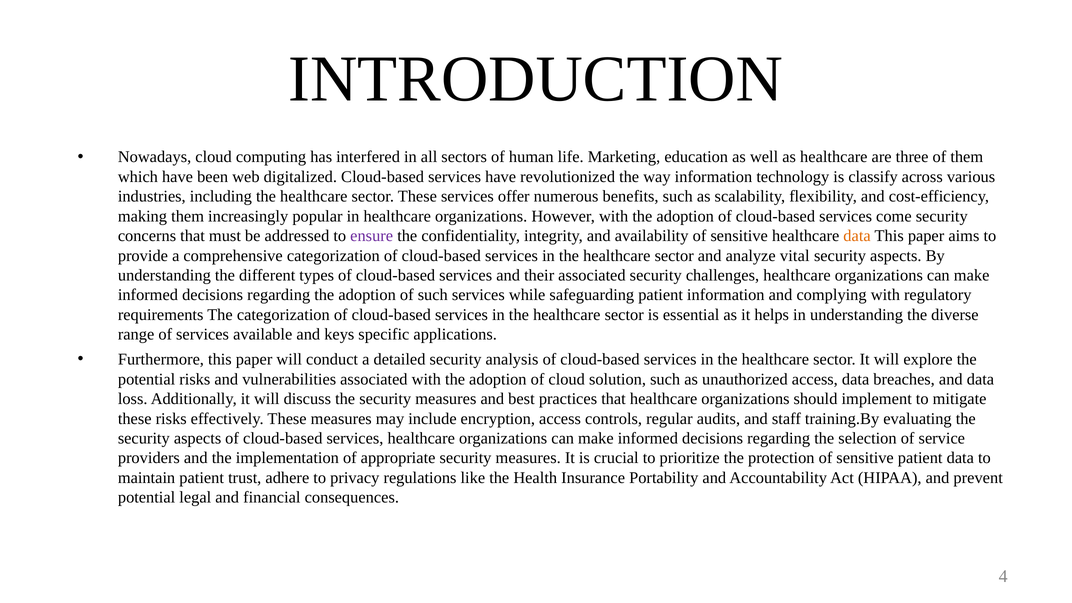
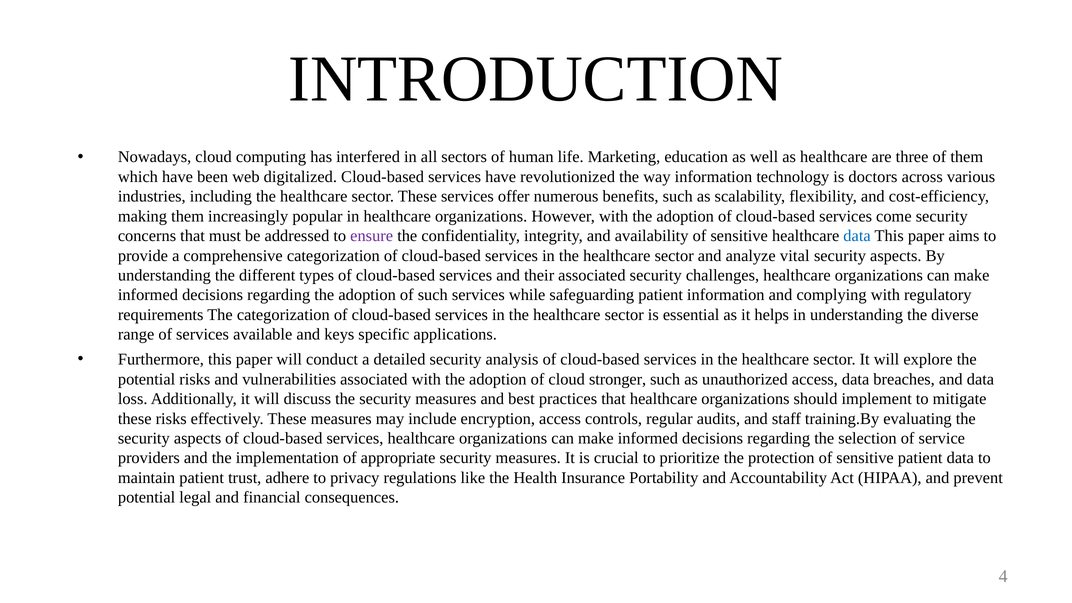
classify: classify -> doctors (873, 177)
data colour: orange -> blue (857, 236)
solution: solution -> stronger (618, 379)
